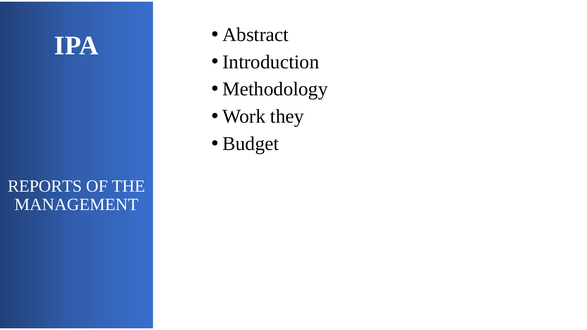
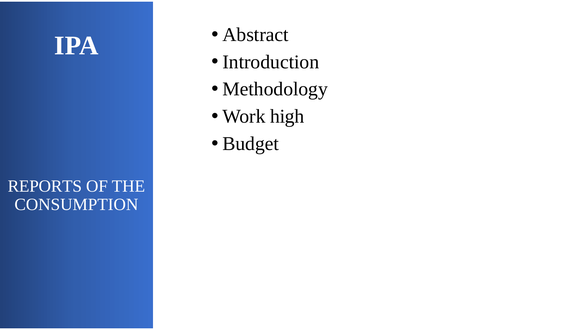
they: they -> high (287, 116)
MANAGEMENT: MANAGEMENT -> CONSUMPTION (76, 205)
